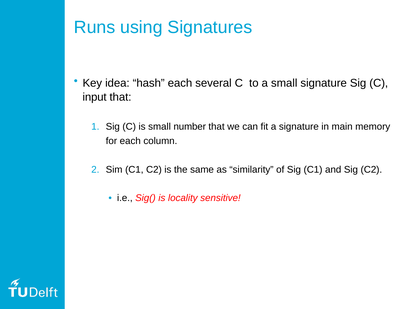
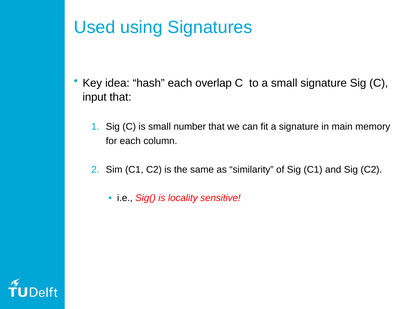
Runs: Runs -> Used (95, 27)
several: several -> overlap (214, 83)
